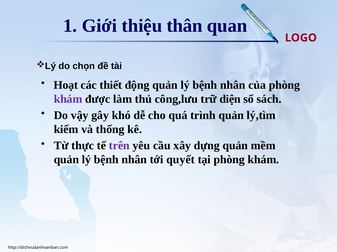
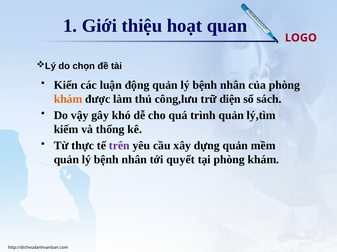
thân: thân -> hoạt (185, 26)
Hoạt: Hoạt -> Kiến (66, 85)
thiết: thiết -> luận (111, 85)
khám colour: purple -> orange (68, 99)
